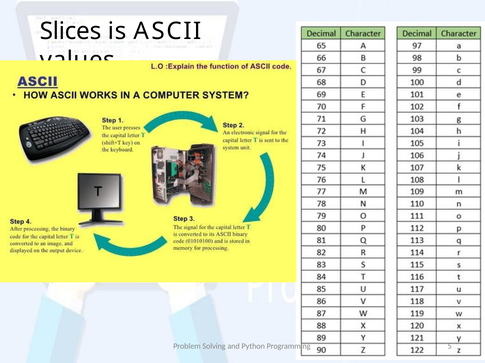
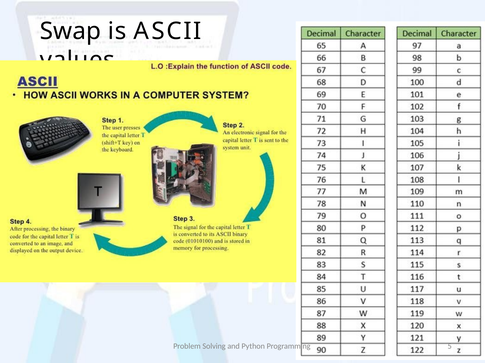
Slices: Slices -> Swap (70, 31)
